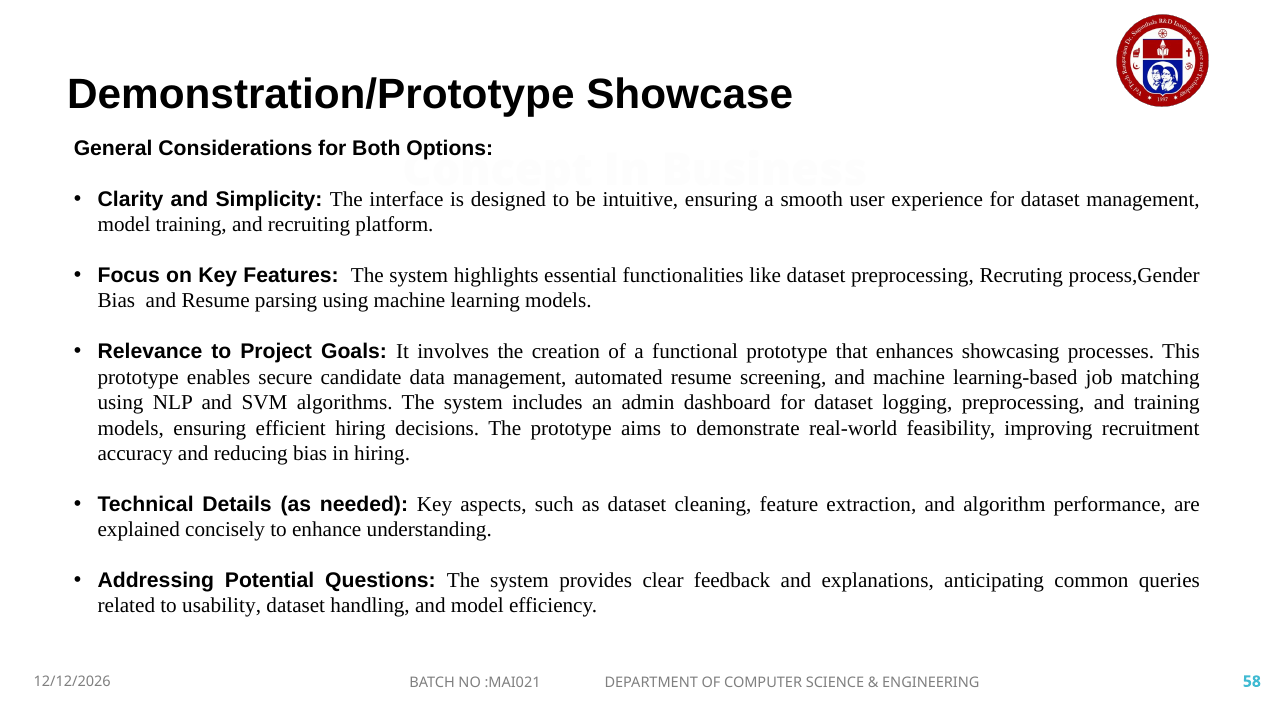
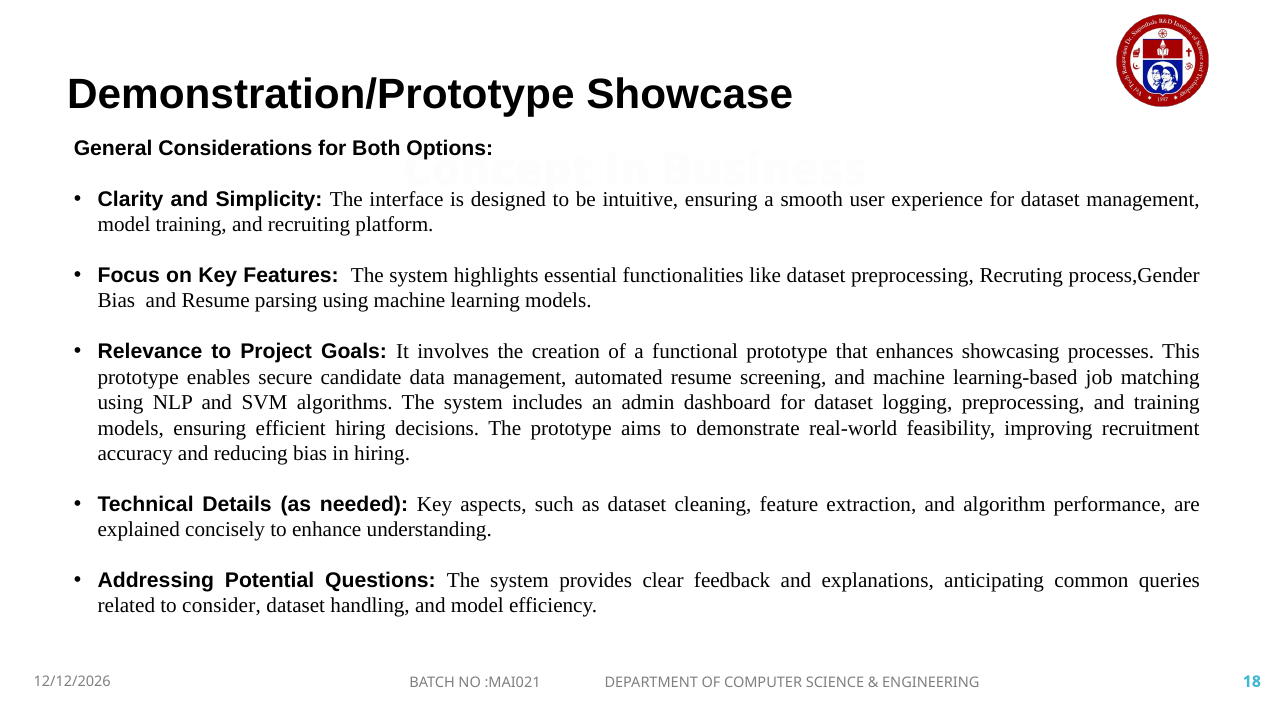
usability: usability -> consider (222, 605)
58: 58 -> 18 (1252, 681)
